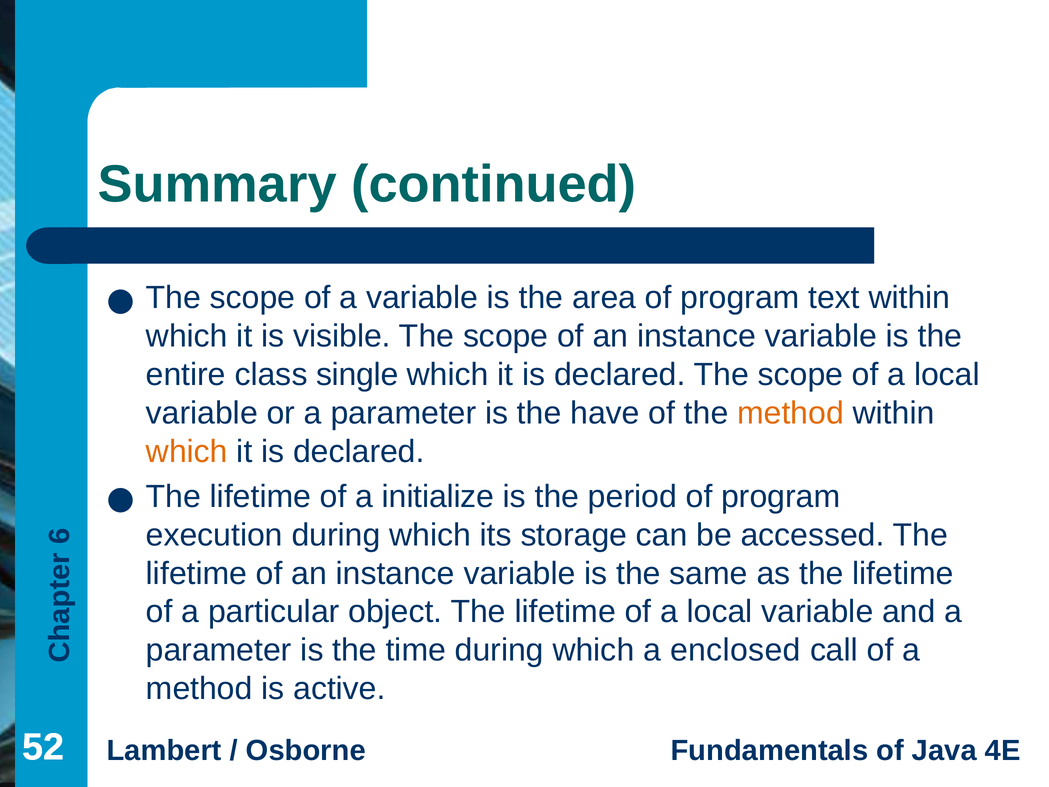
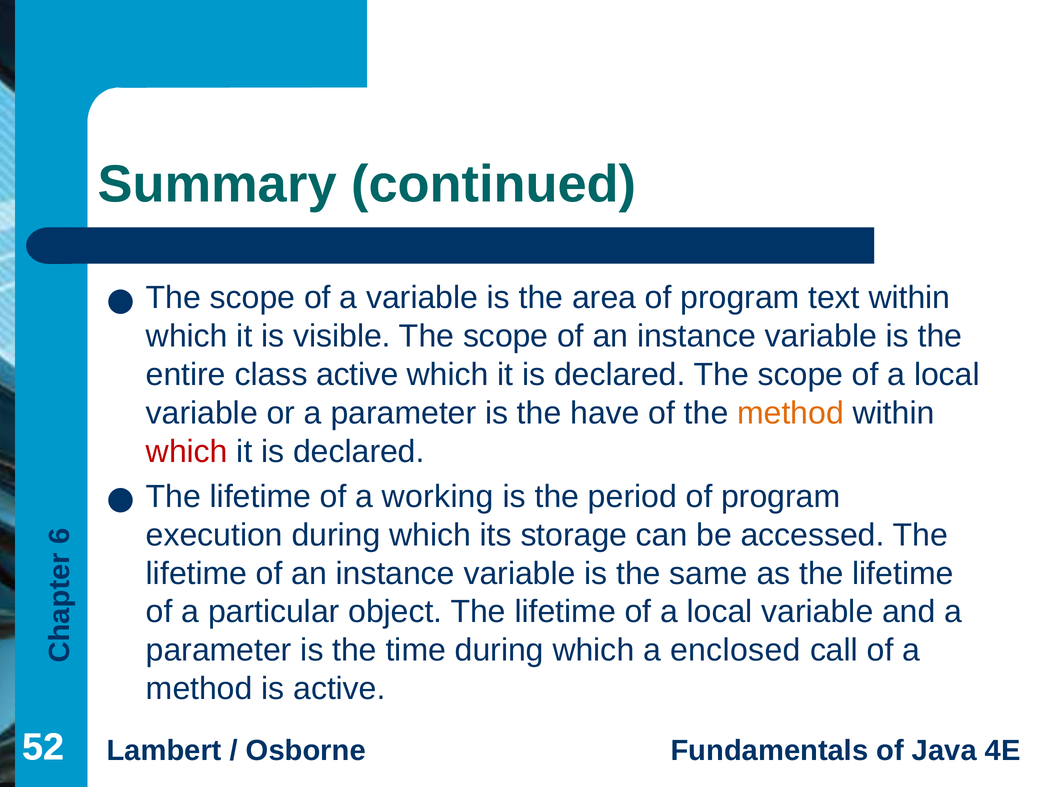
class single: single -> active (357, 375)
which colour: orange -> red (187, 452)
initialize: initialize -> working (438, 496)
